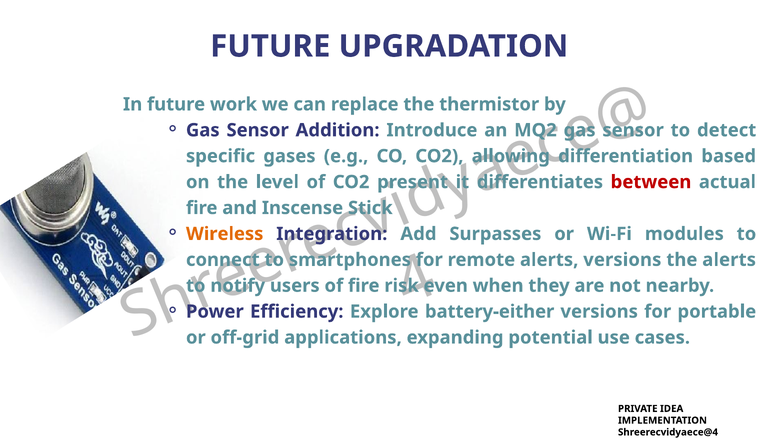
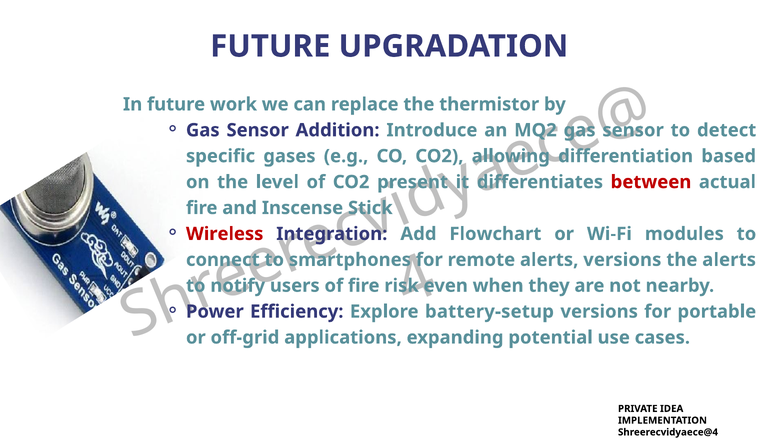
Wireless colour: orange -> red (225, 234)
Surpasses: Surpasses -> Flowchart (495, 234)
battery-either: battery-either -> battery-setup (489, 312)
